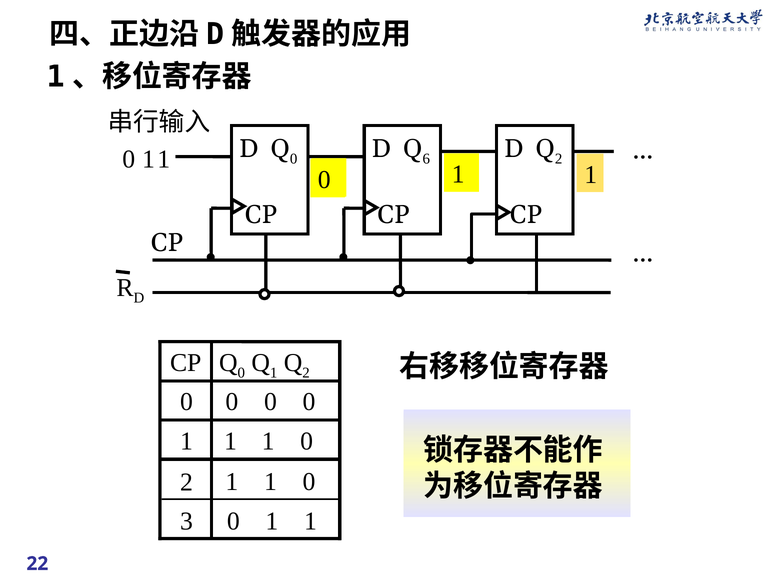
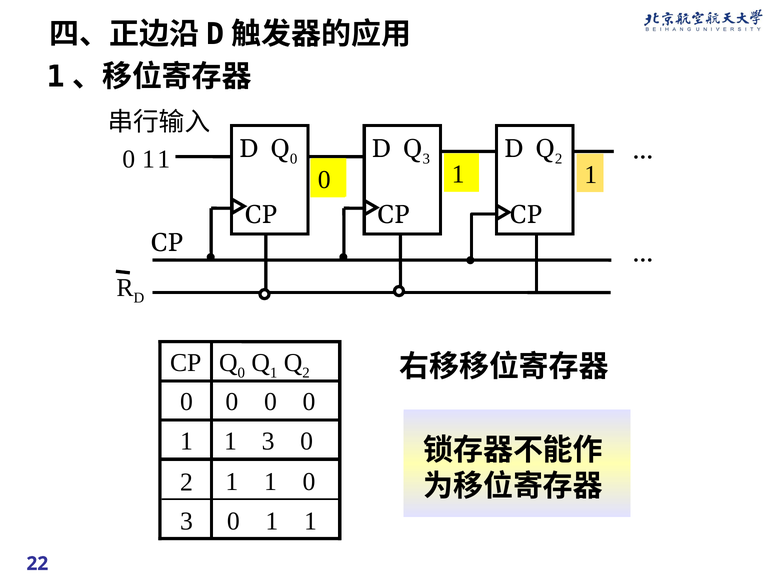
6: 6 -> 3 (426, 158)
1 1 1: 1 -> 3 (268, 441)
